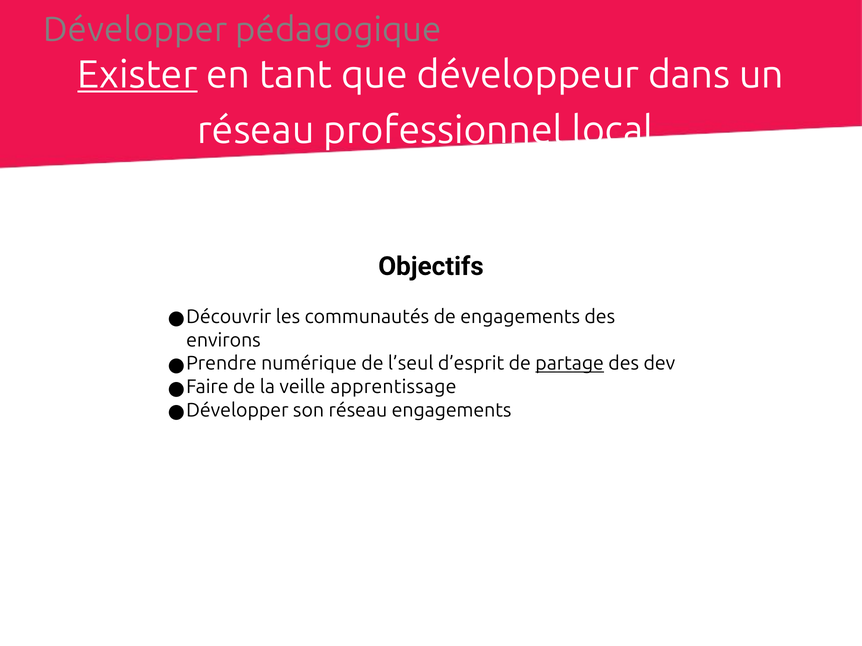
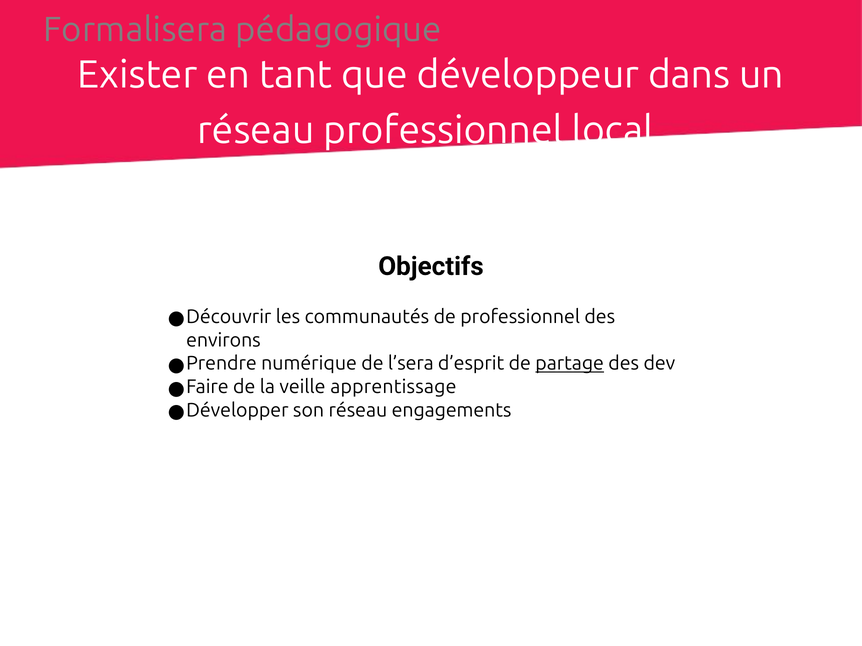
Développer: Développer -> Formalisera (135, 30)
Exister underline: present -> none (137, 75)
de engagements: engagements -> professionnel (520, 317)
l’seul: l’seul -> l’sera (411, 364)
